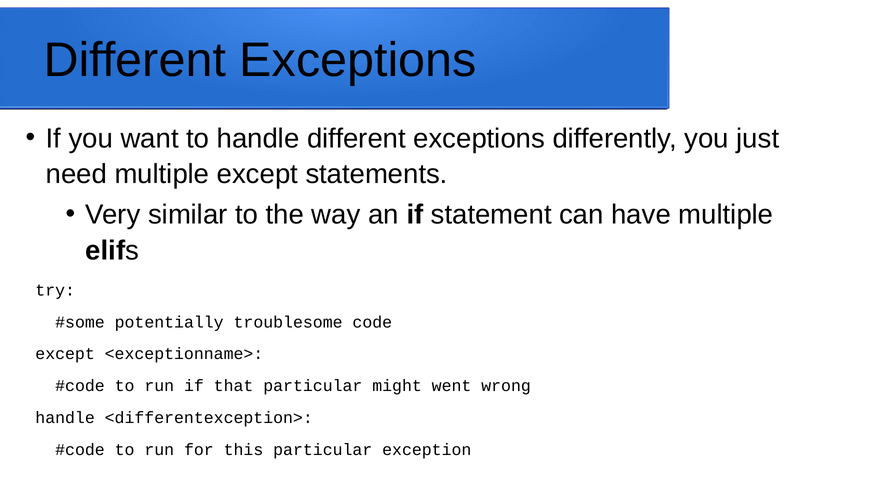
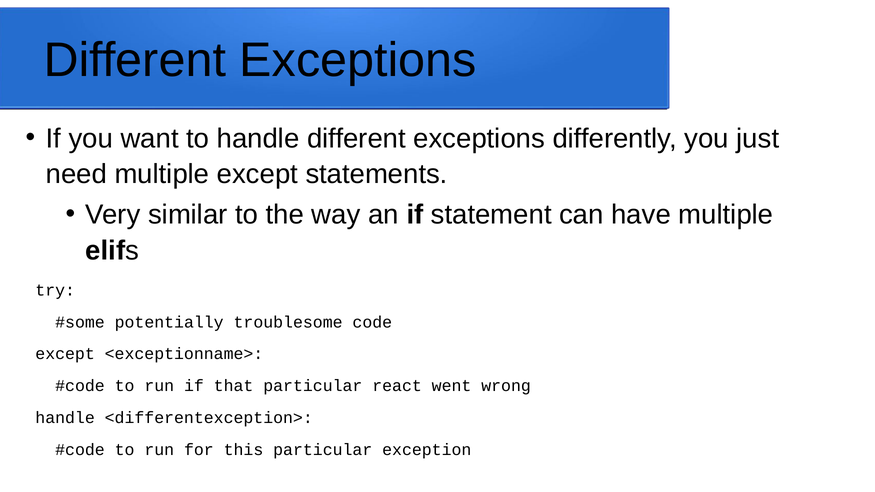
might: might -> react (397, 386)
